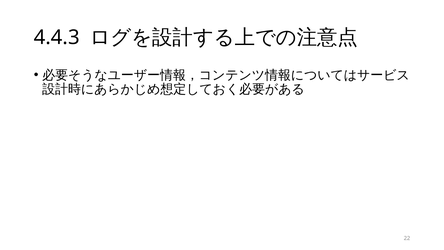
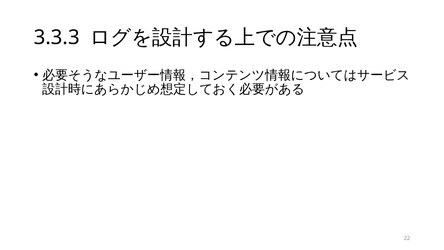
4.4.3: 4.4.3 -> 3.3.3 (57, 37)
